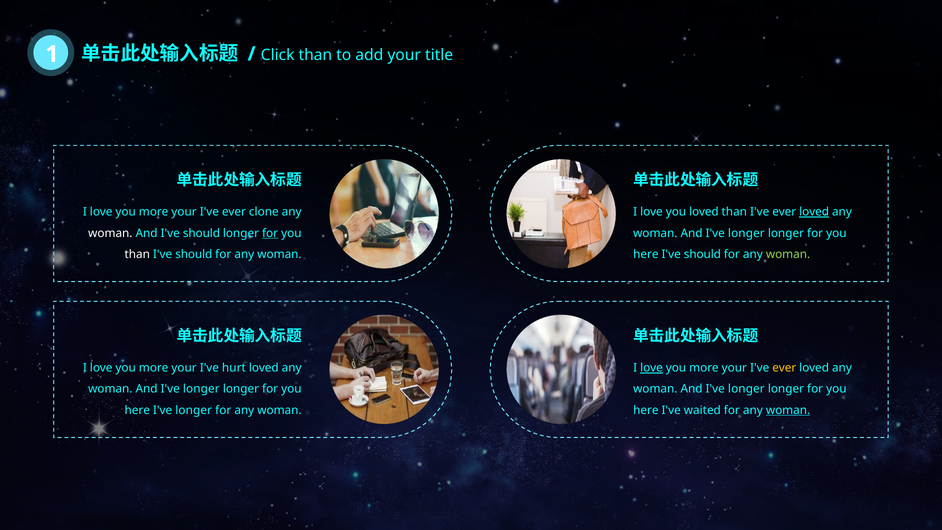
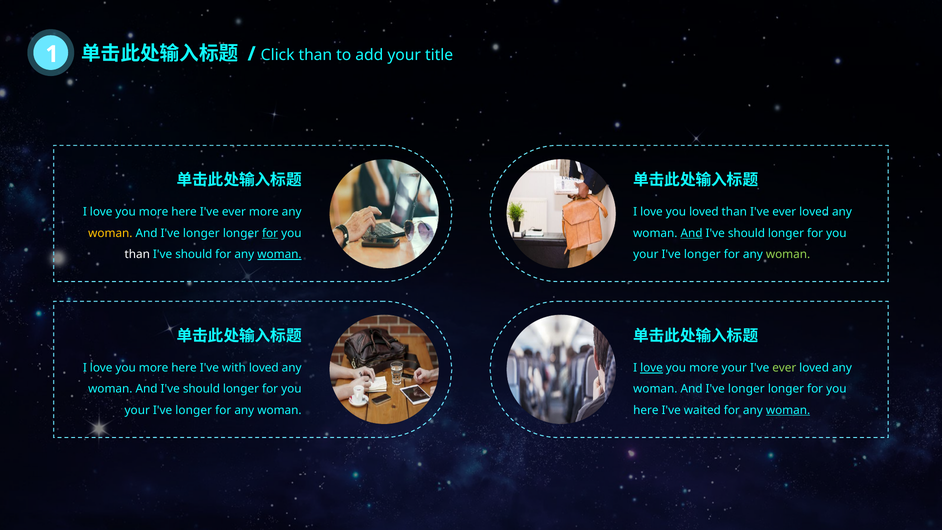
your: your -> here (184, 212)
ever clone: clone -> more (264, 212)
loved underline: present -> none (814, 212)
woman colour: white -> yellow (110, 233)
should: should -> longer (201, 233)
And underline: none -> present (692, 233)
longer: longer -> should (746, 233)
woman underline: none -> present (279, 254)
here: here -> your (646, 254)
should: should -> longer (702, 254)
your: your -> here (184, 368)
hurt: hurt -> with (234, 368)
ever colour: yellow -> light green (784, 368)
longer: longer -> should (201, 389)
here: here -> your (137, 410)
